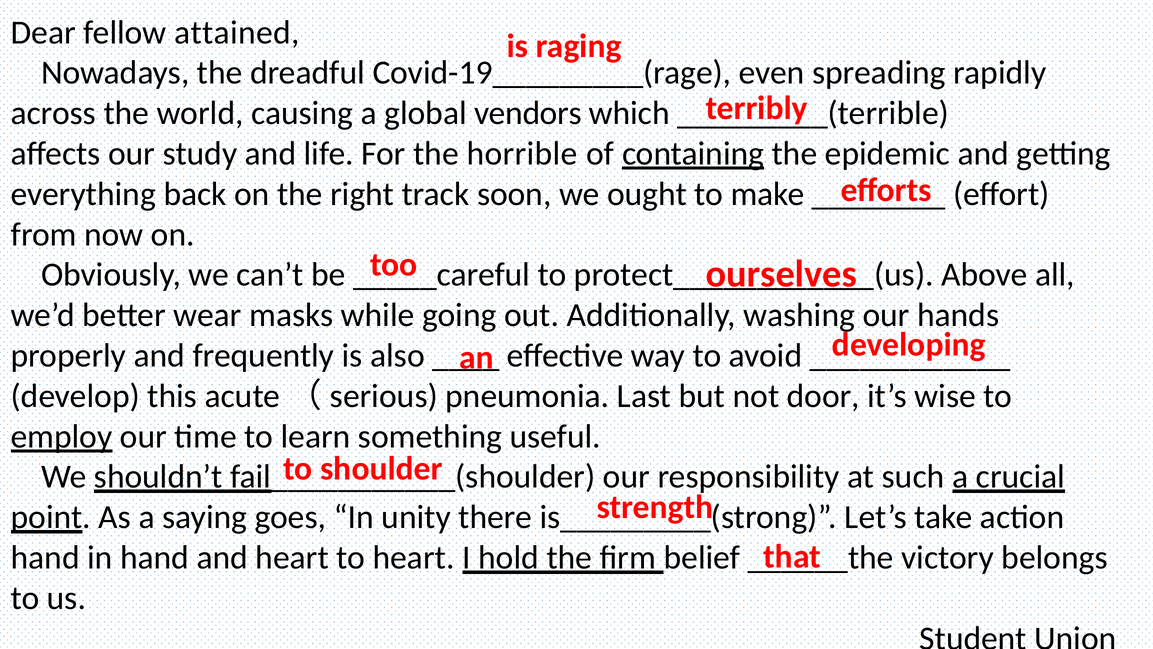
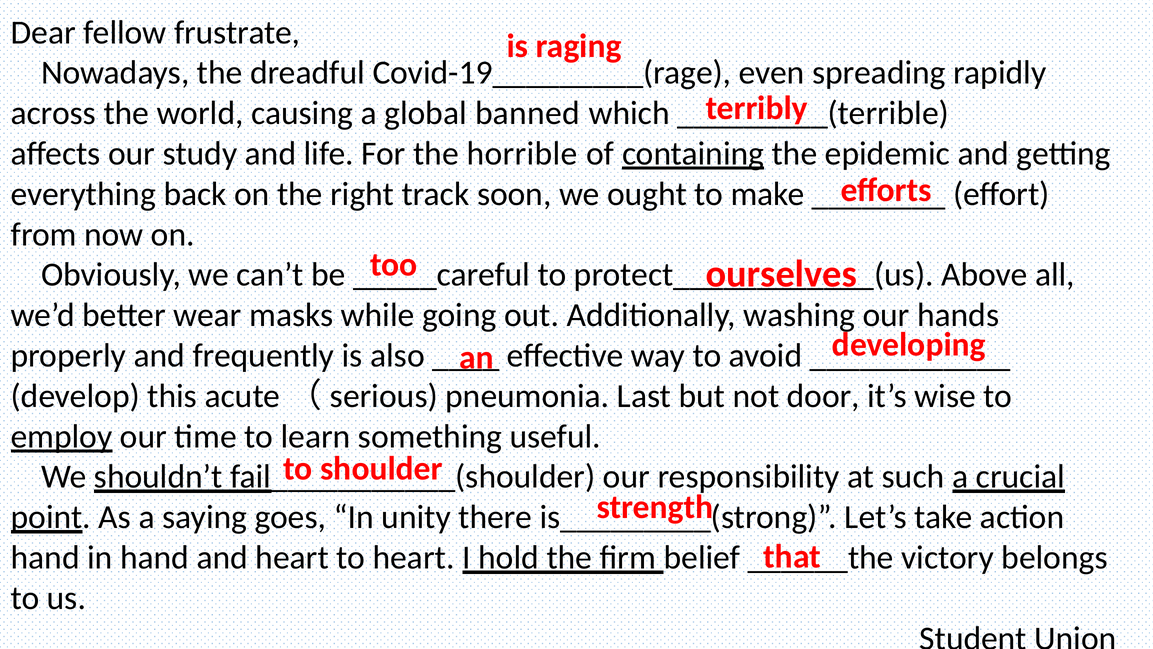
attained: attained -> frustrate (237, 32)
vendors: vendors -> banned (528, 113)
